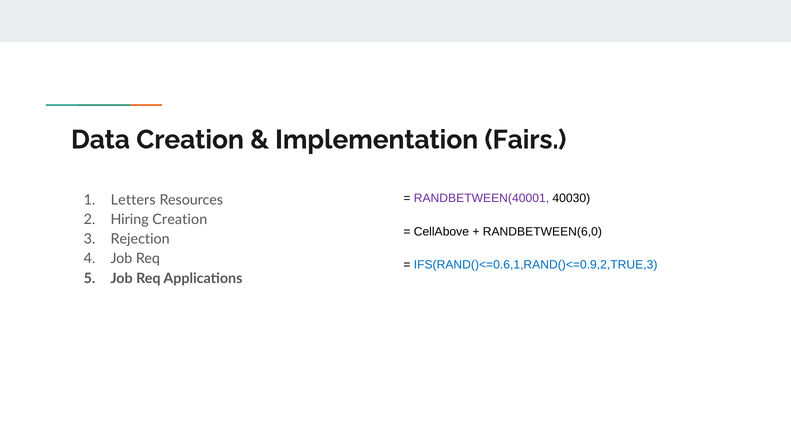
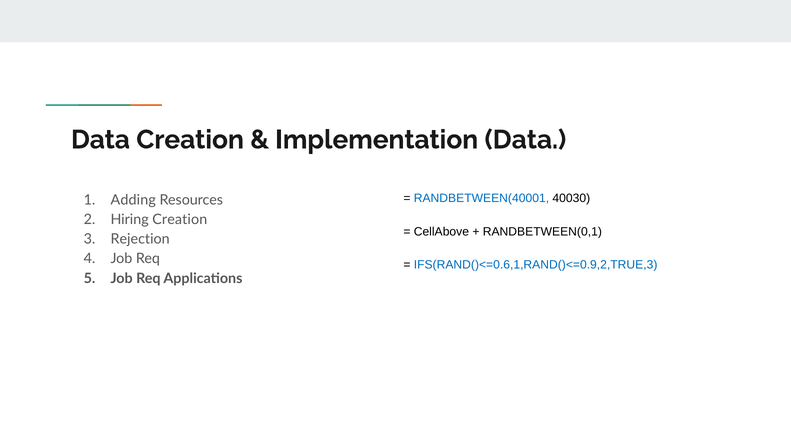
Implementation Fairs: Fairs -> Data (525, 140)
RANDBETWEEN(40001 colour: purple -> blue (481, 198)
Letters: Letters -> Adding (133, 200)
RANDBETWEEN(6,0: RANDBETWEEN(6,0 -> RANDBETWEEN(0,1 (542, 232)
